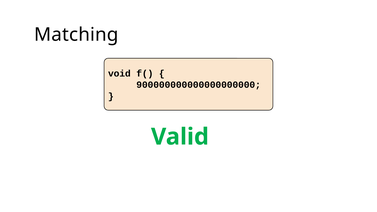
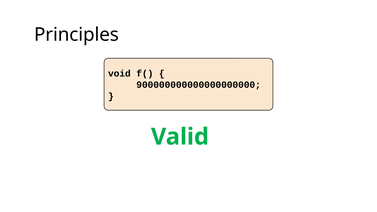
Matching: Matching -> Principles (76, 35)
